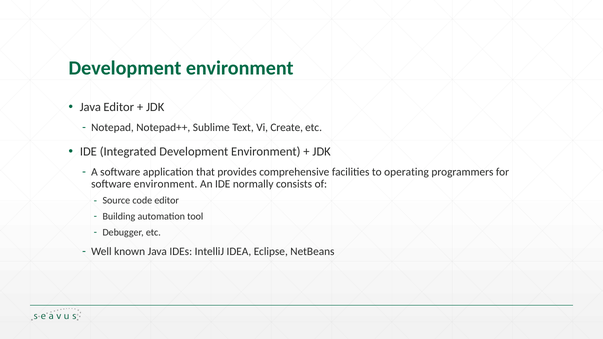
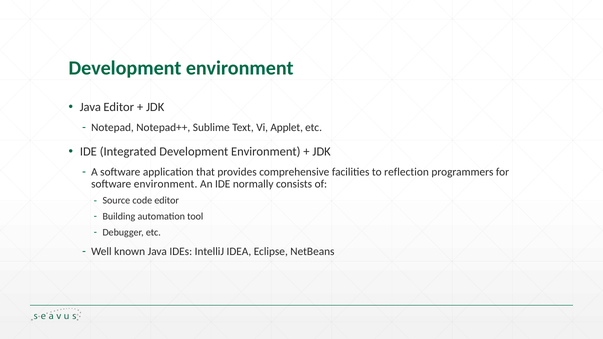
Create: Create -> Applet (287, 127)
operating: operating -> reflection (407, 172)
